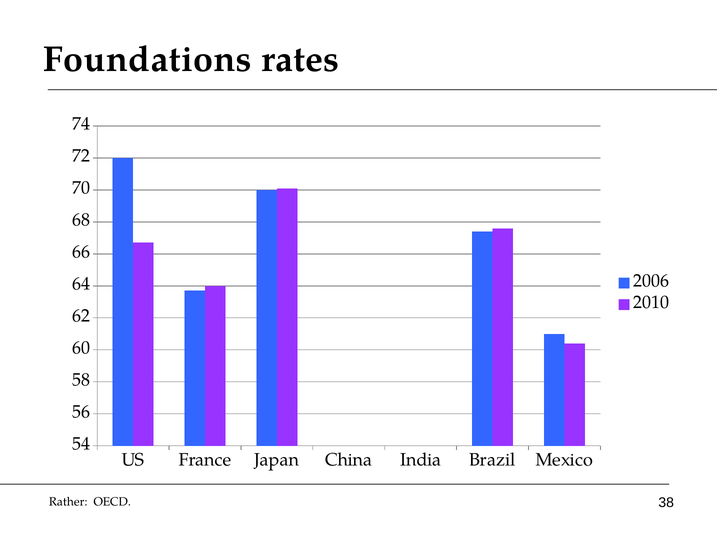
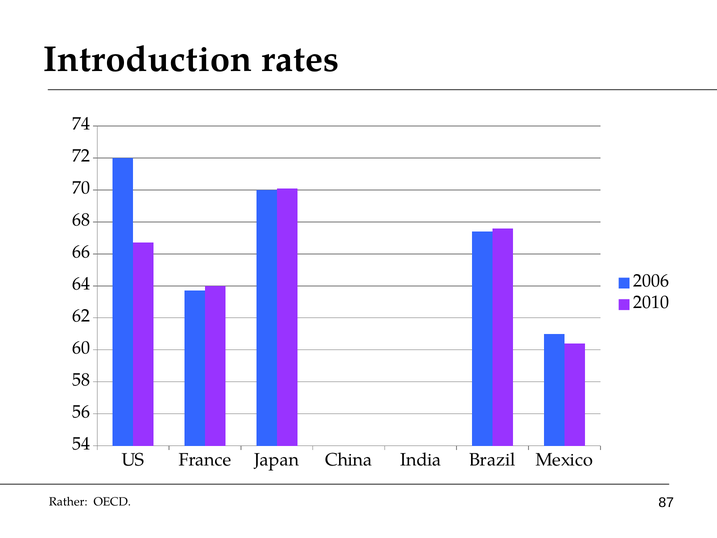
Foundations: Foundations -> Introduction (148, 59)
38: 38 -> 87 (666, 503)
